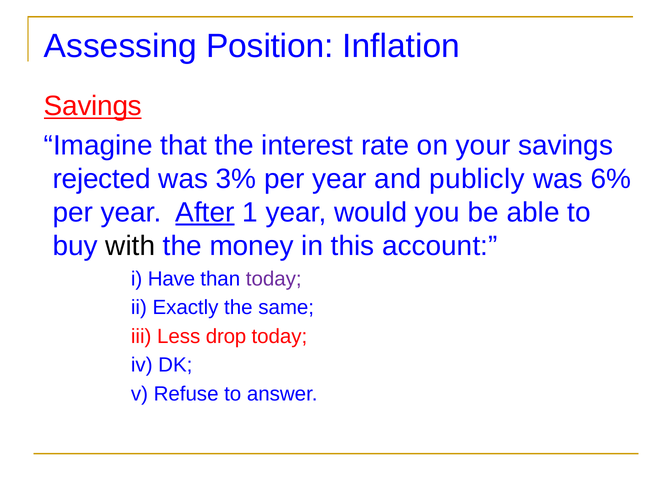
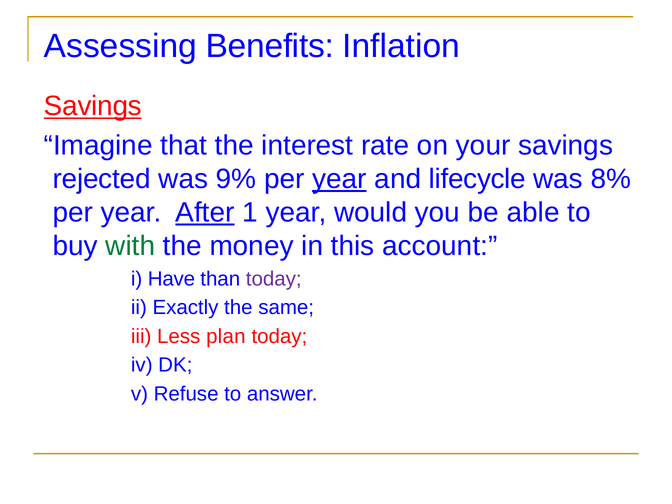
Position: Position -> Benefits (270, 46)
3%: 3% -> 9% (236, 179)
year underline: none -> present (339, 179)
publicly: publicly -> lifecycle (477, 179)
6%: 6% -> 8% (611, 179)
with colour: black -> green (130, 246)
drop: drop -> plan (226, 336)
